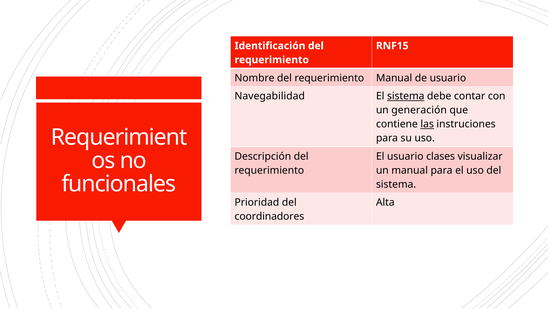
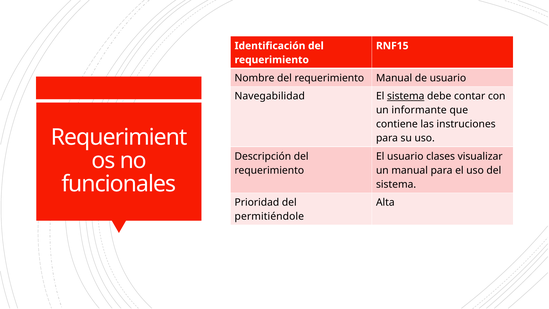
generación: generación -> informante (419, 110)
las underline: present -> none (427, 124)
coordinadores: coordinadores -> permitiéndole (269, 216)
